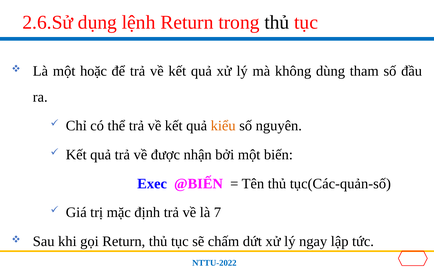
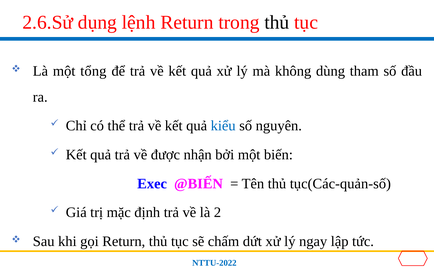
hoặc: hoặc -> tổng (93, 71)
kiểu colour: orange -> blue (223, 126)
7: 7 -> 2 (218, 213)
